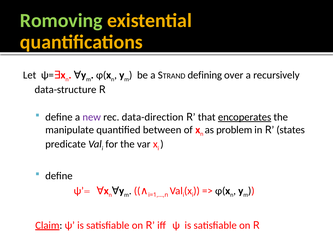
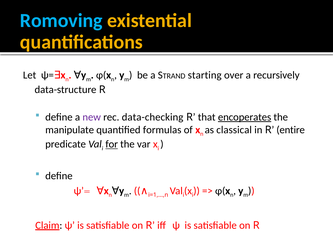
Romoving colour: light green -> light blue (61, 21)
defining: defining -> starting (205, 75)
data-direction: data-direction -> data-checking (153, 117)
between: between -> formulas (162, 130)
problem: problem -> classical (234, 130)
states: states -> entire (291, 130)
for underline: none -> present (112, 144)
